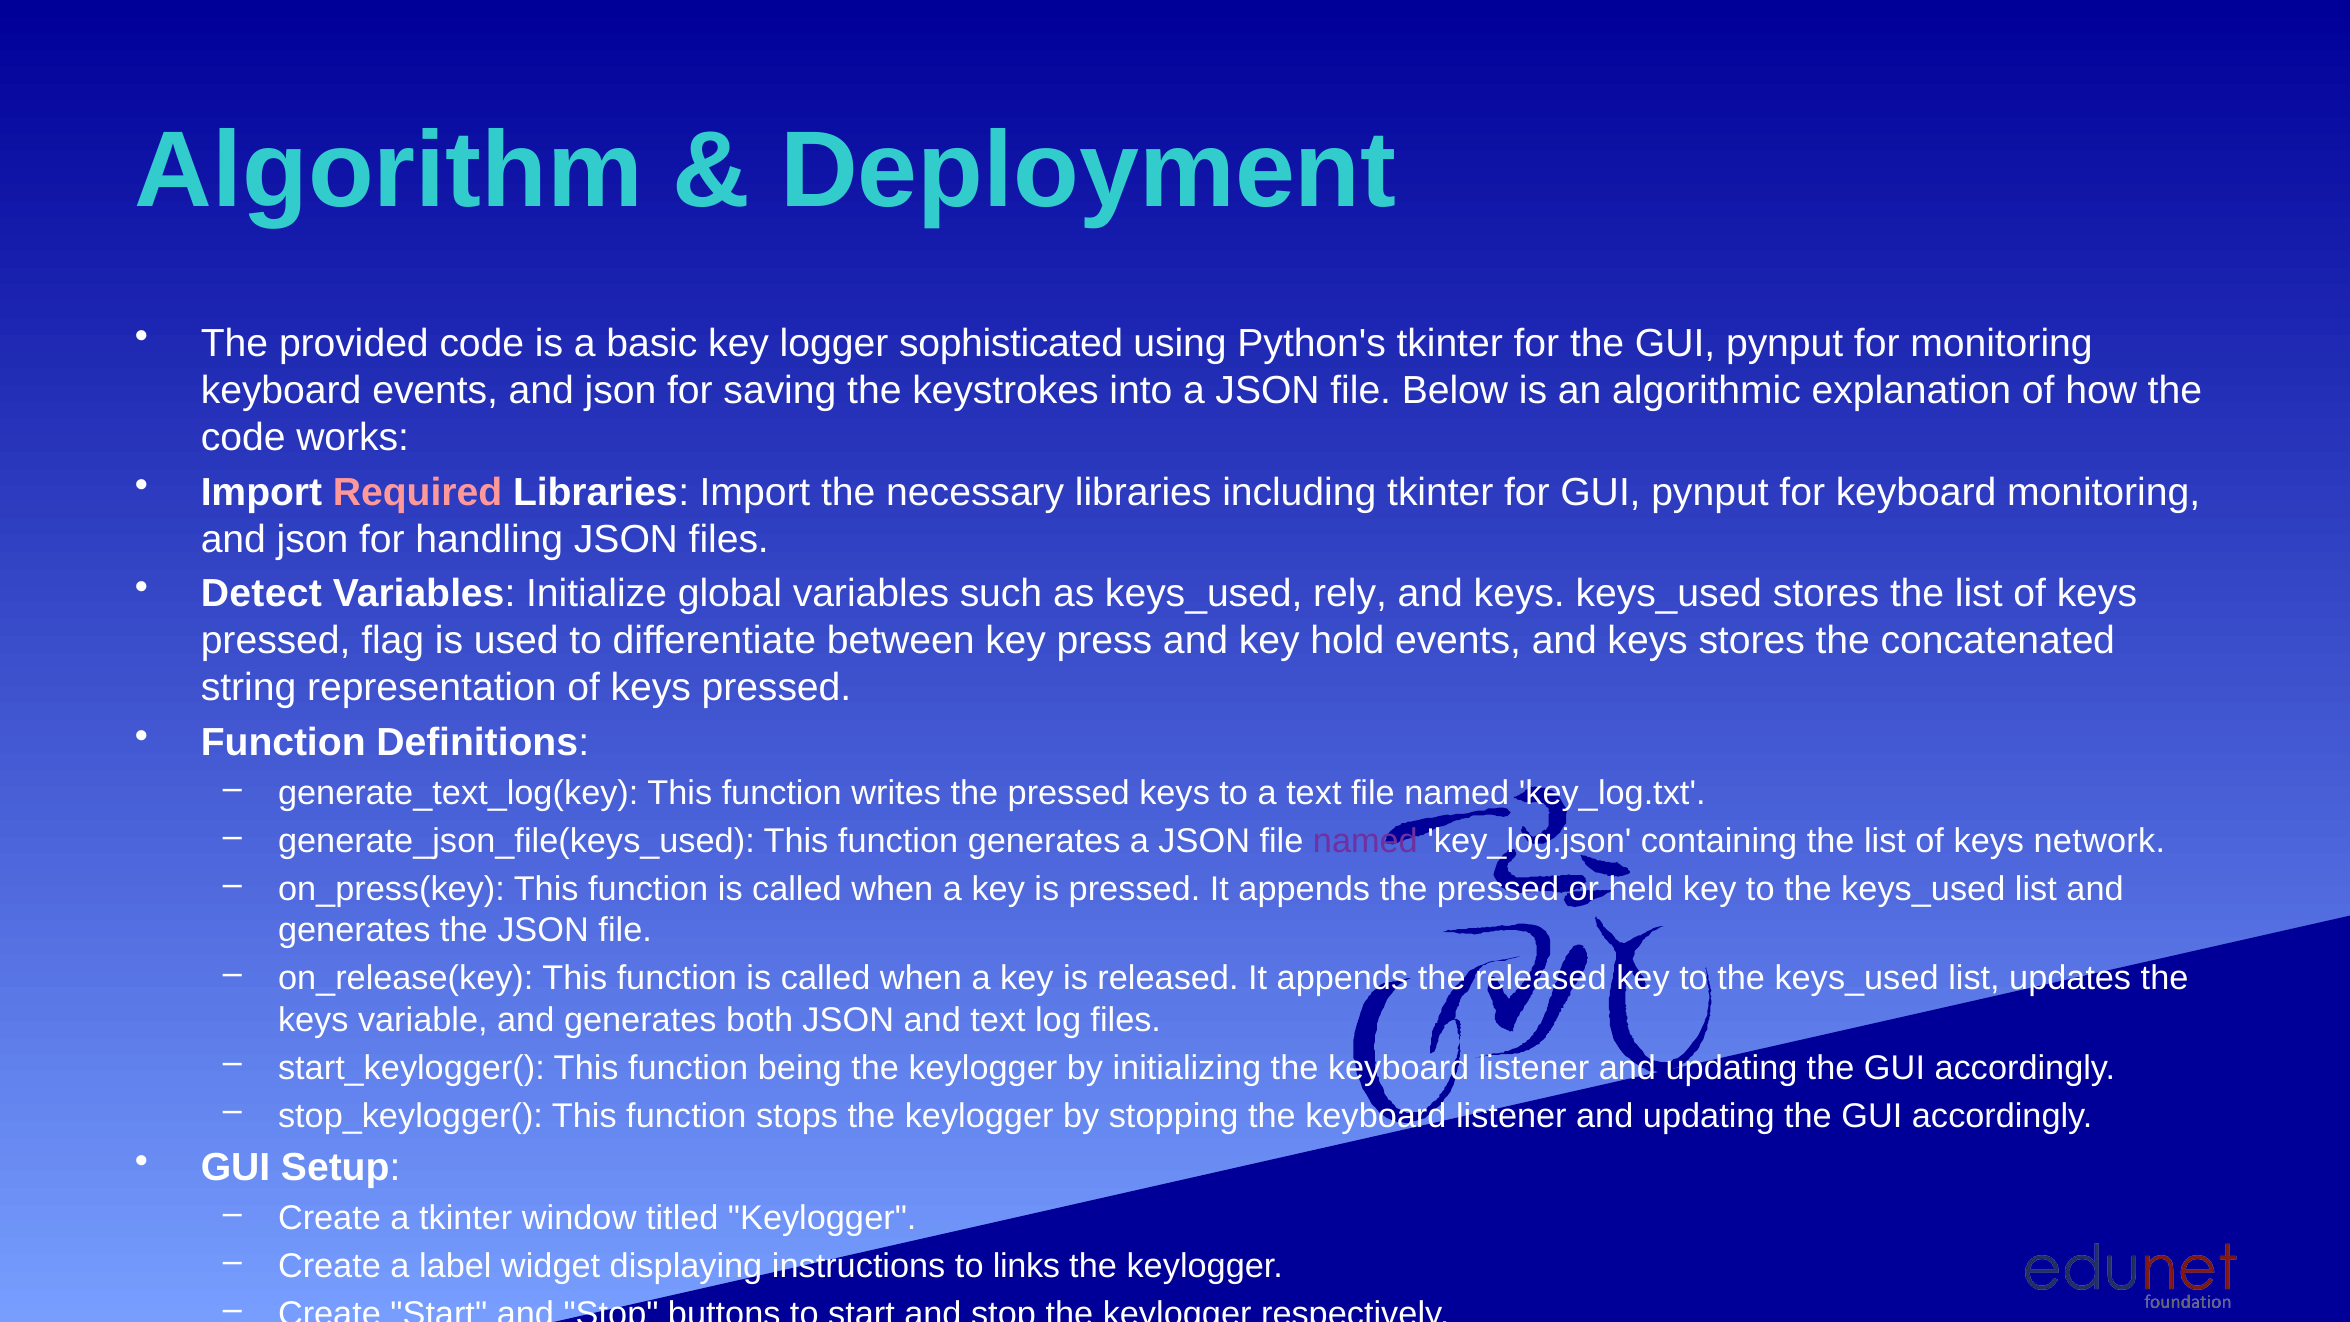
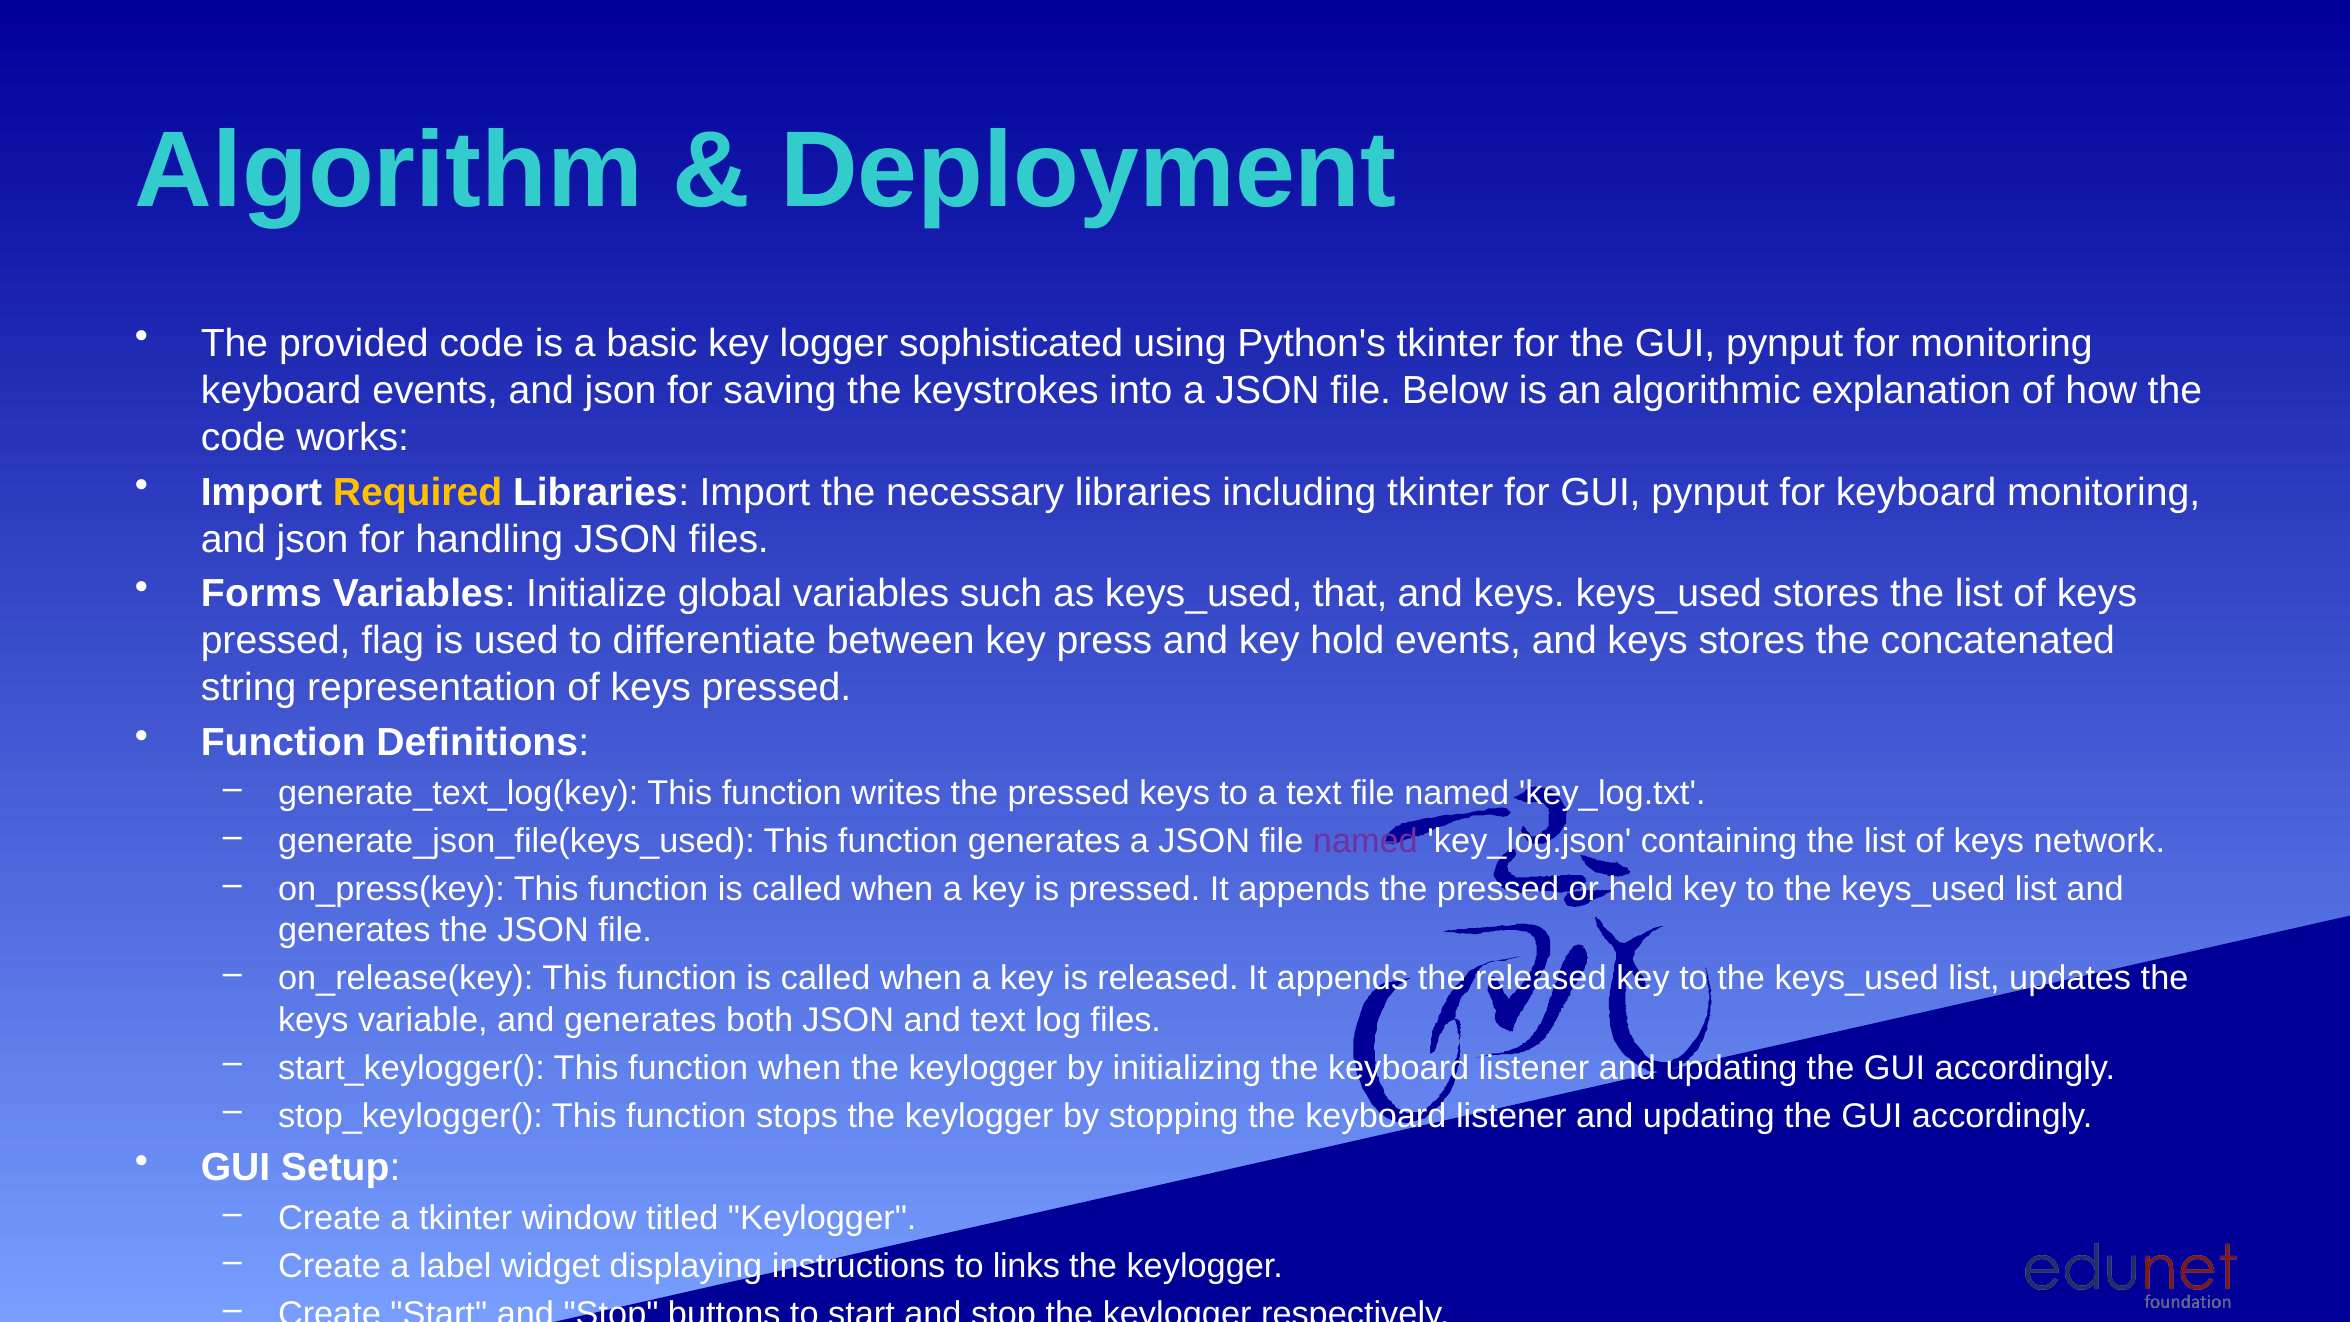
Required colour: pink -> yellow (418, 492)
Detect: Detect -> Forms (261, 594)
rely: rely -> that (1350, 594)
function being: being -> when (800, 1068)
